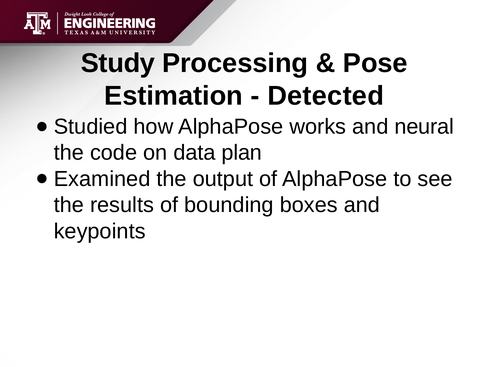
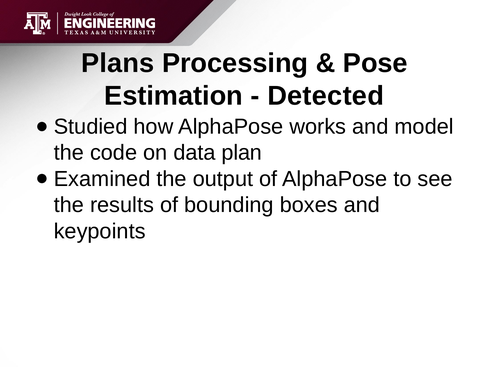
Study: Study -> Plans (118, 63)
neural: neural -> model (424, 127)
